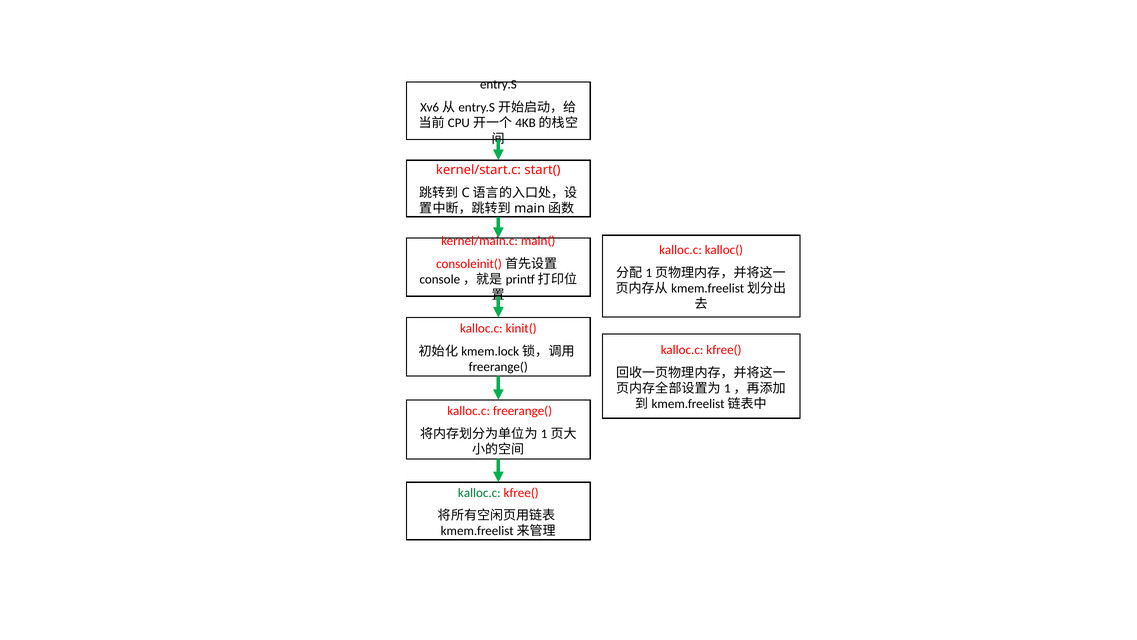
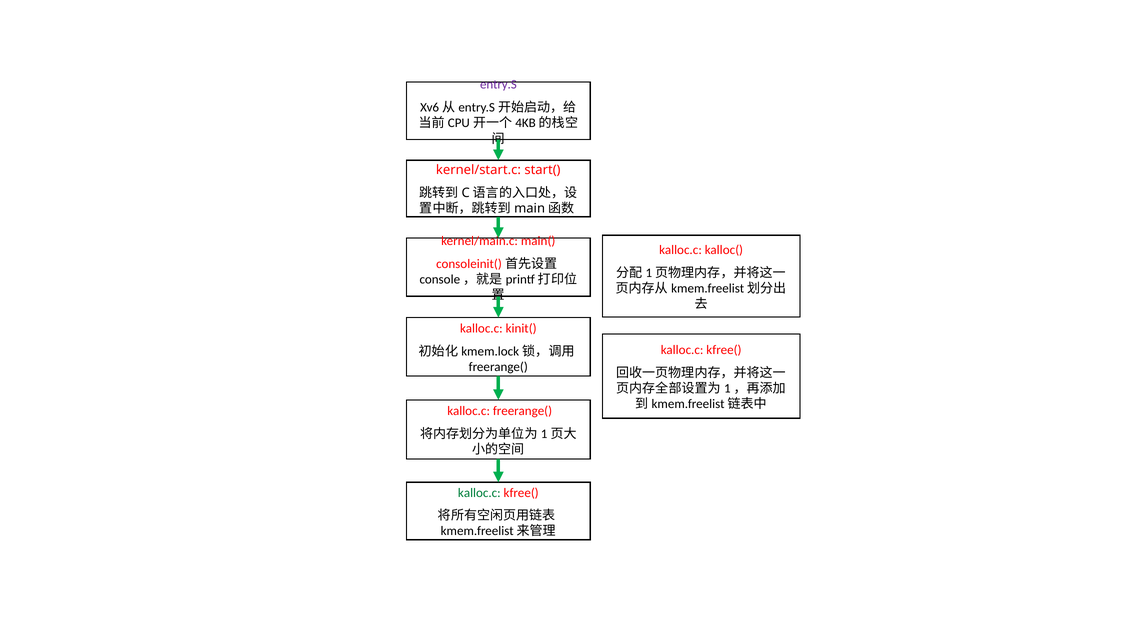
entry.S colour: black -> purple (498, 85)
